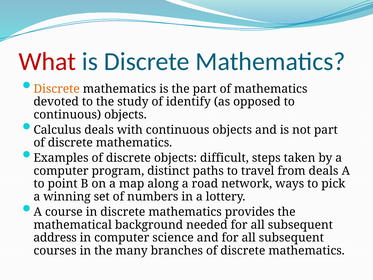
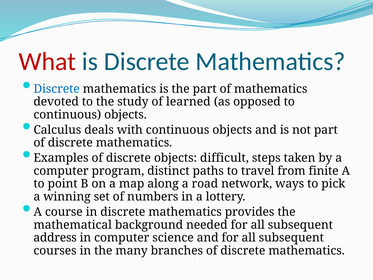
Discrete colour: orange -> blue (57, 89)
identify: identify -> learned (188, 102)
from deals: deals -> finite (324, 171)
